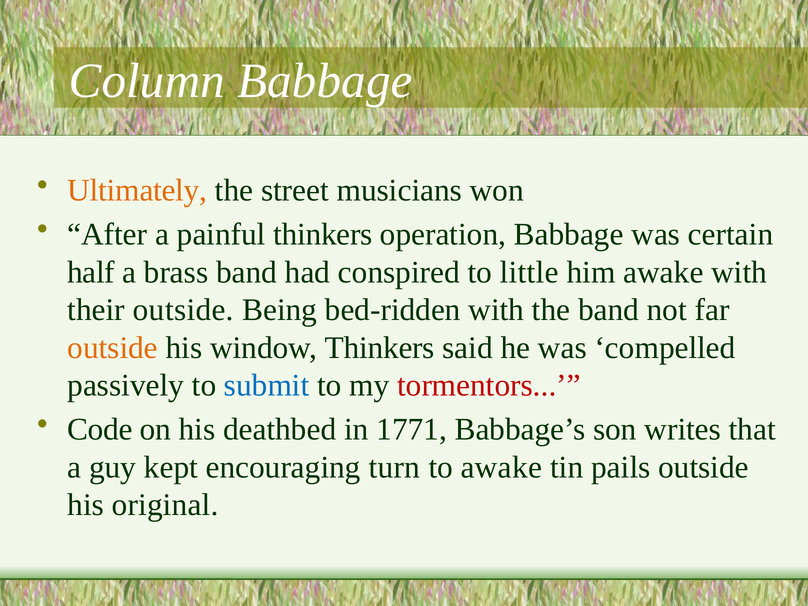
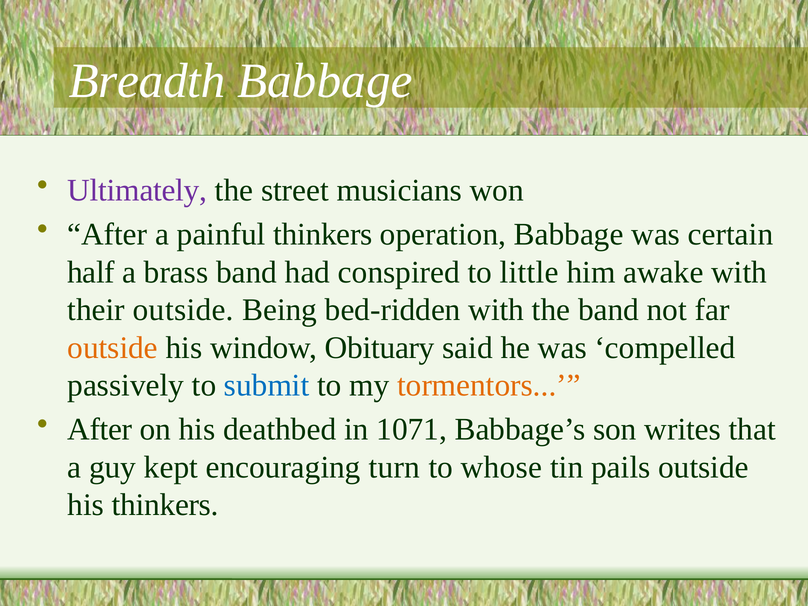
Column: Column -> Breadth (147, 81)
Ultimately colour: orange -> purple (137, 191)
window Thinkers: Thinkers -> Obituary (380, 348)
tormentors colour: red -> orange (489, 386)
Code: Code -> After (100, 430)
1771: 1771 -> 1071 (412, 430)
to awake: awake -> whose (501, 467)
his original: original -> thinkers (165, 505)
